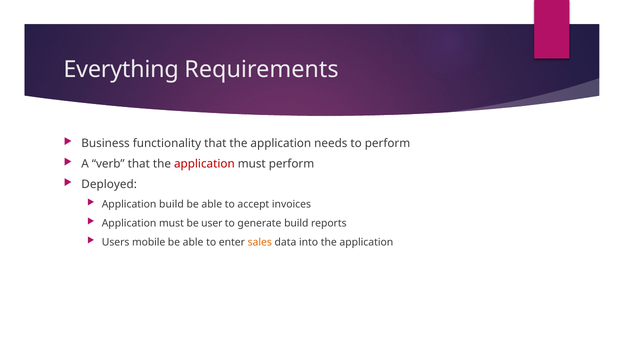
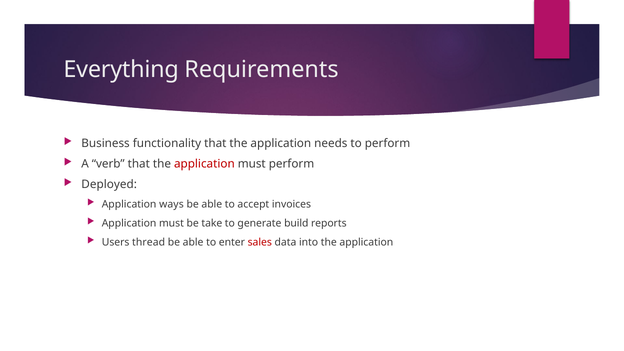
Application build: build -> ways (171, 204)
user: user -> take (212, 223)
mobile: mobile -> thread (149, 242)
sales colour: orange -> red (260, 242)
